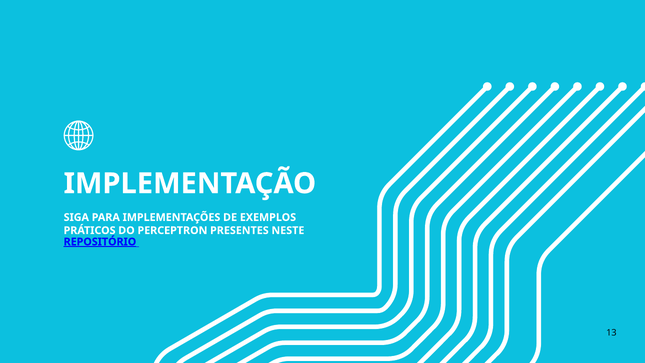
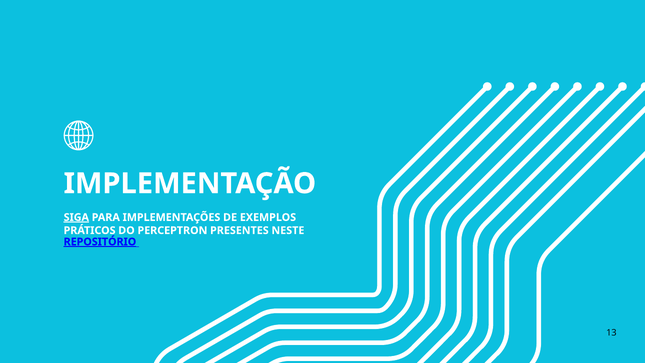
SIGA underline: none -> present (76, 217)
